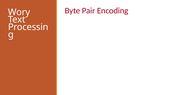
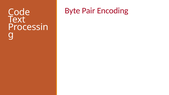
Wory: Wory -> Code (19, 12)
